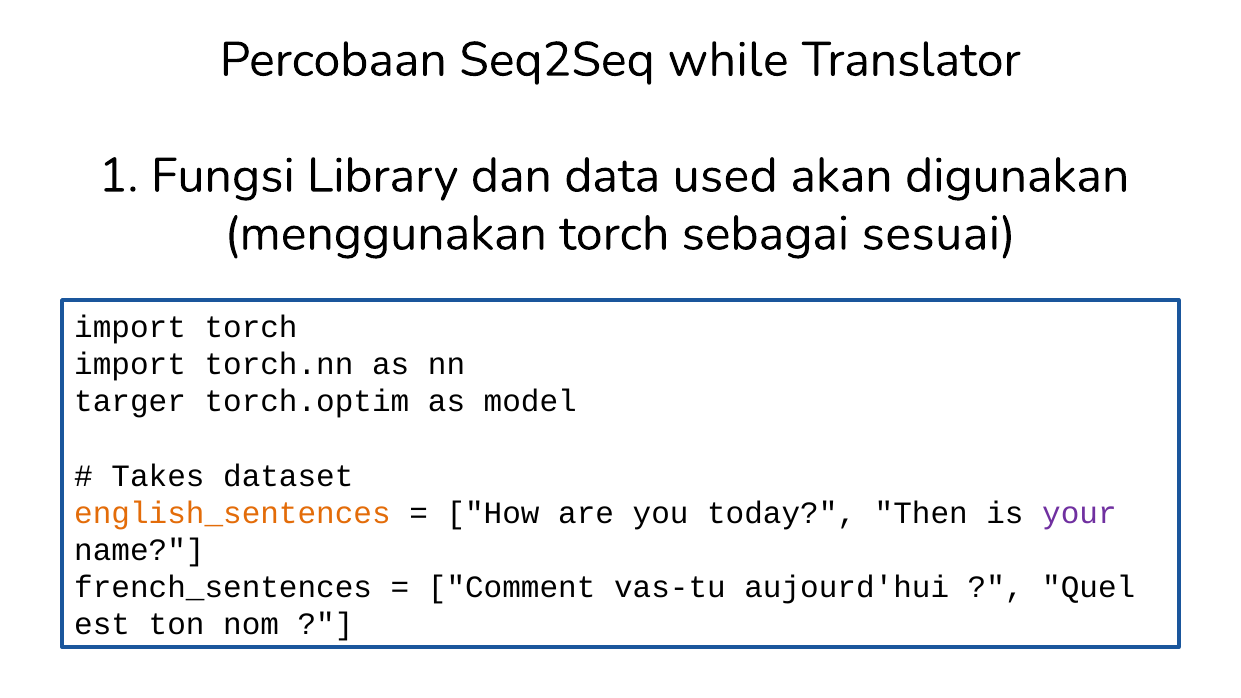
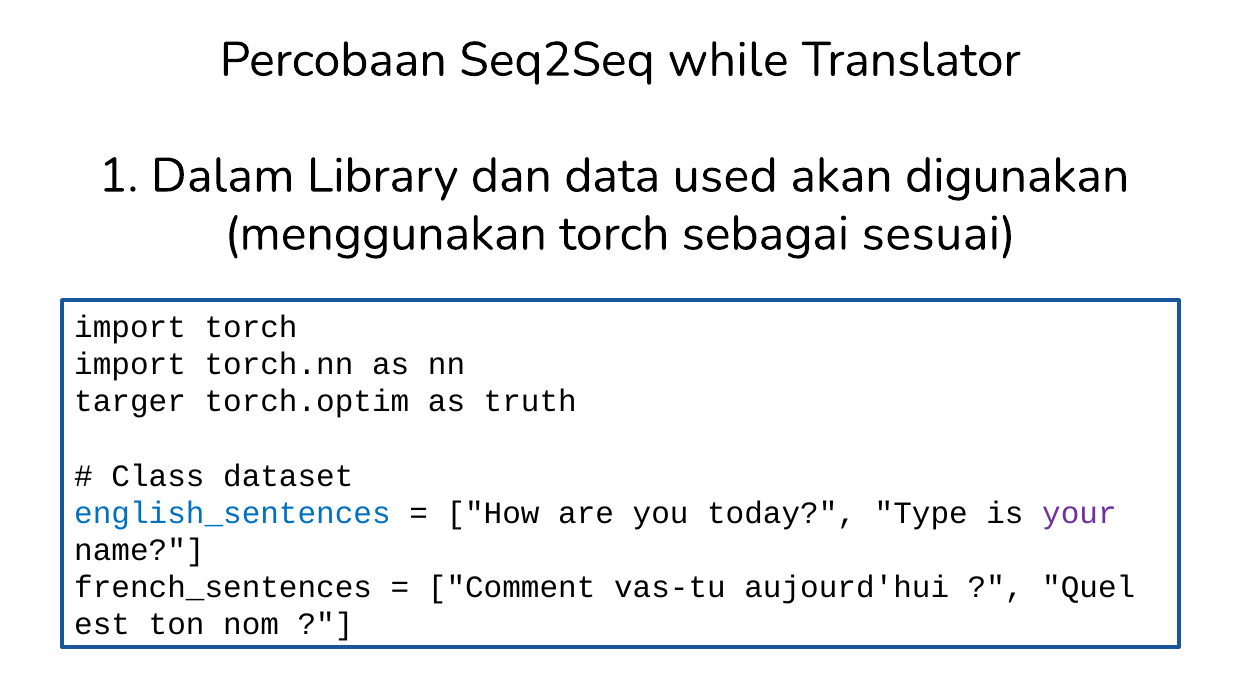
Fungsi: Fungsi -> Dalam (223, 176)
model: model -> truth (530, 401)
Takes: Takes -> Class (158, 476)
english_sentences colour: orange -> blue (232, 513)
Then: Then -> Type (921, 513)
